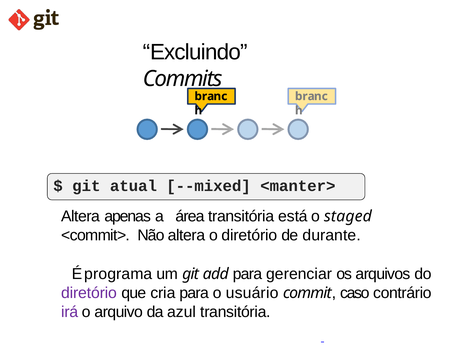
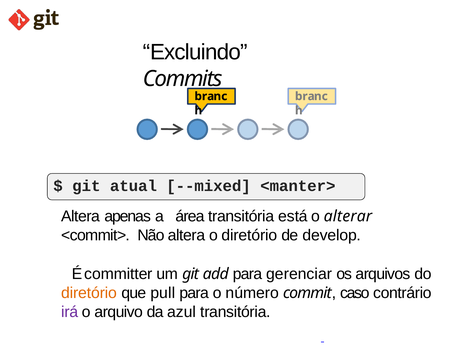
staged: staged -> alterar (348, 216)
durante: durante -> develop (332, 235)
programa: programa -> committer (118, 274)
diretório colour: purple -> orange (89, 293)
cria: cria -> pull (163, 293)
usuário: usuário -> número (252, 293)
